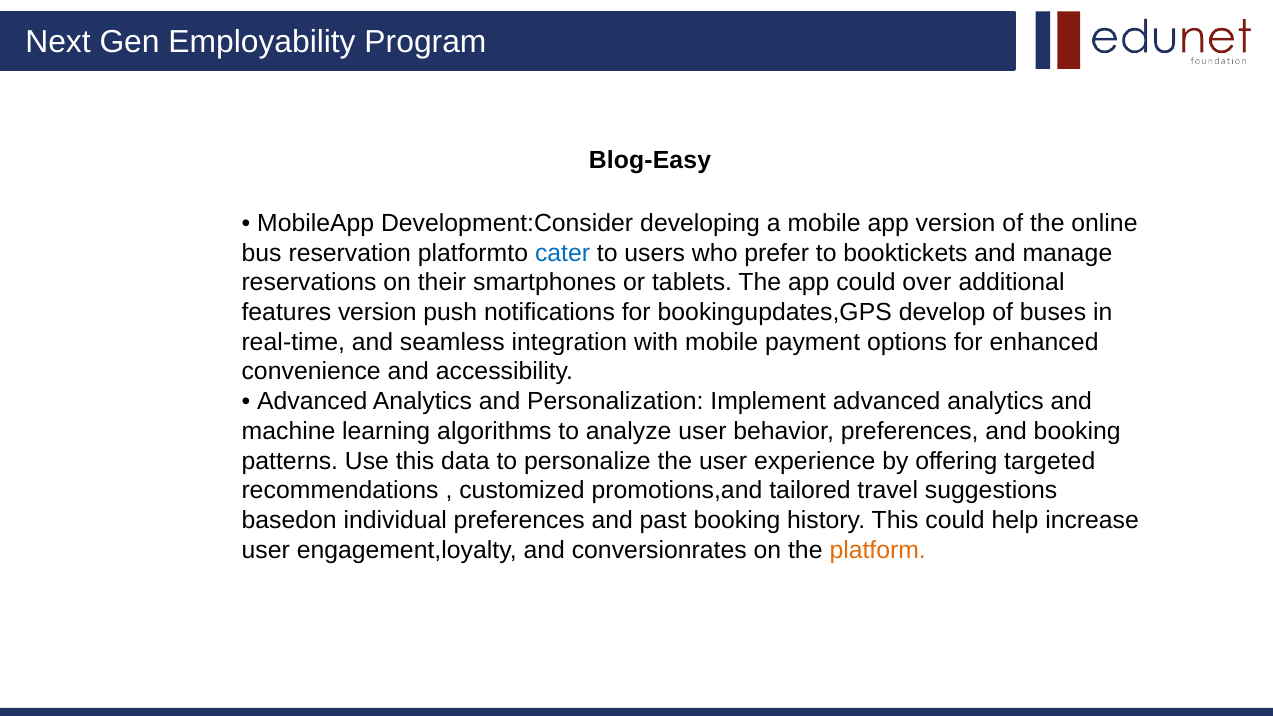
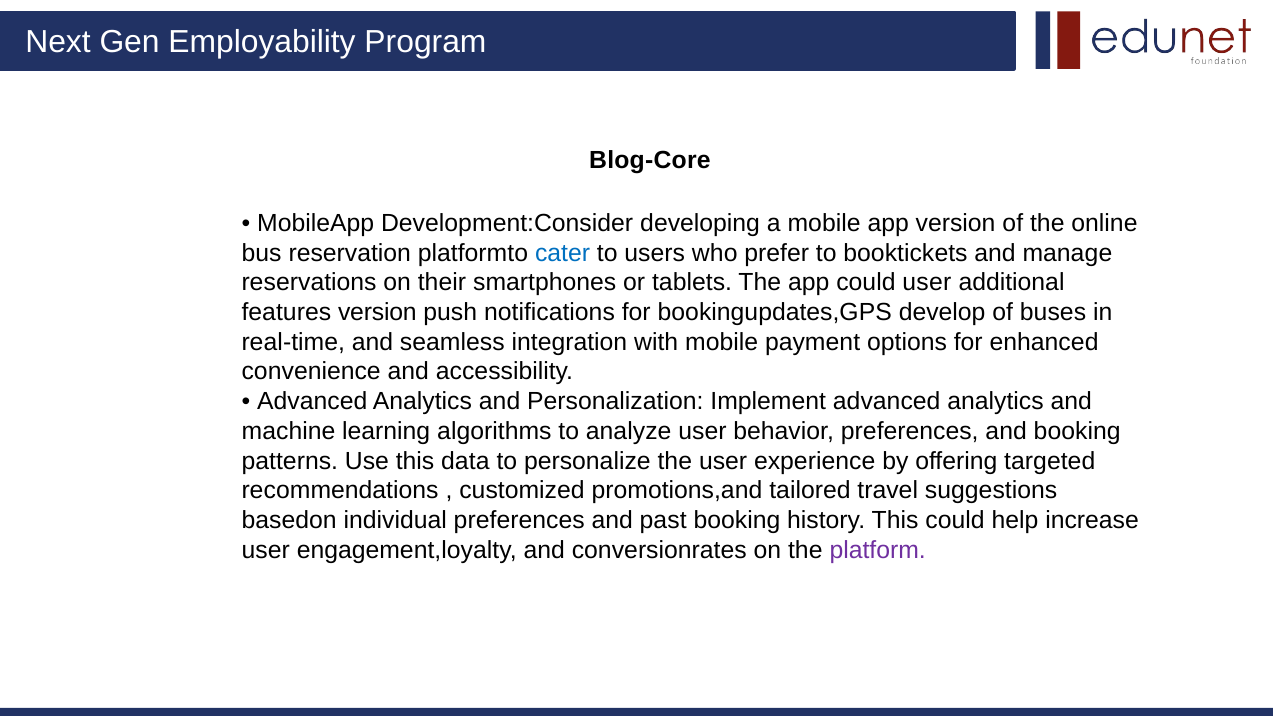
Blog-Easy: Blog-Easy -> Blog-Core (650, 160)
could over: over -> user (927, 283)
platform colour: orange -> purple (878, 550)
